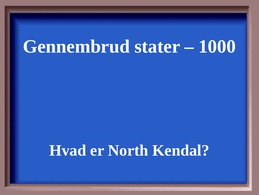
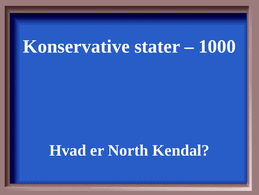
Gennembrud: Gennembrud -> Konservative (76, 46)
